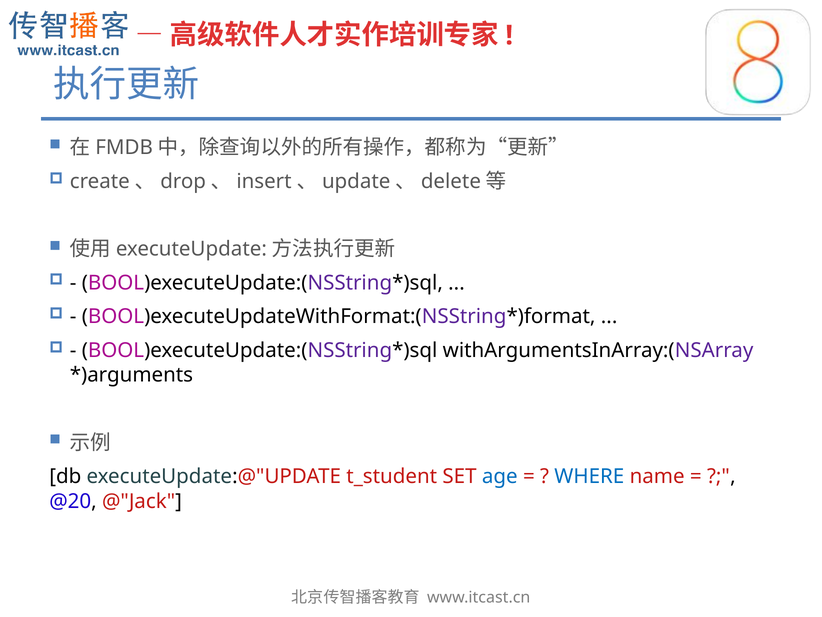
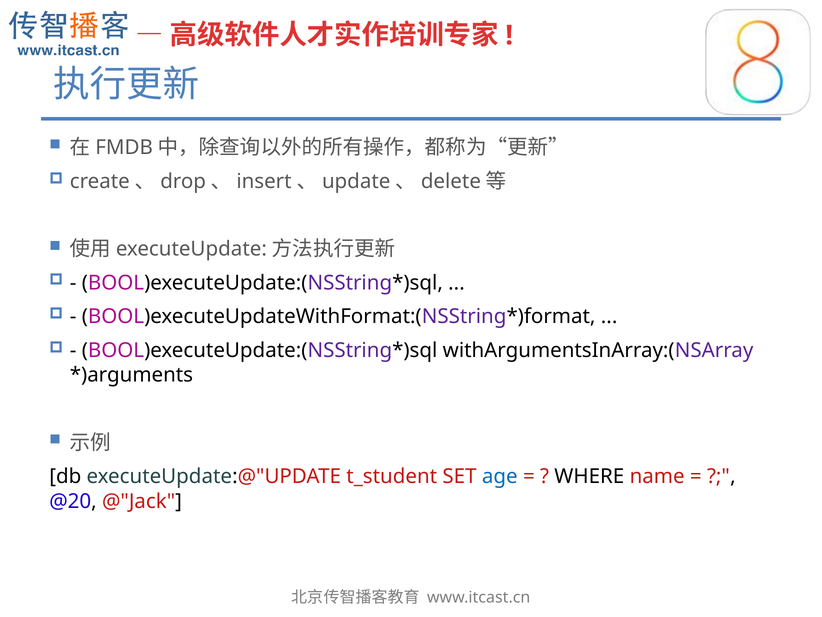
WHERE colour: blue -> black (589, 476)
